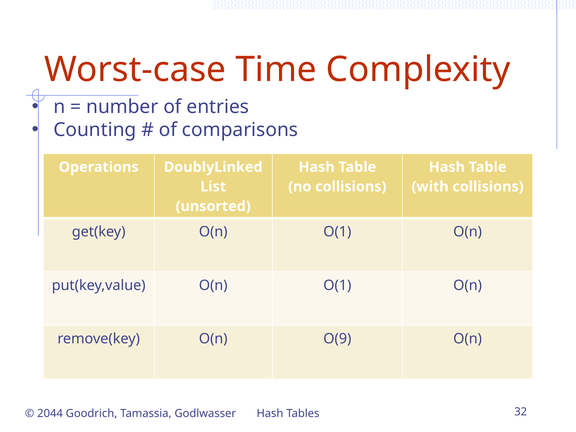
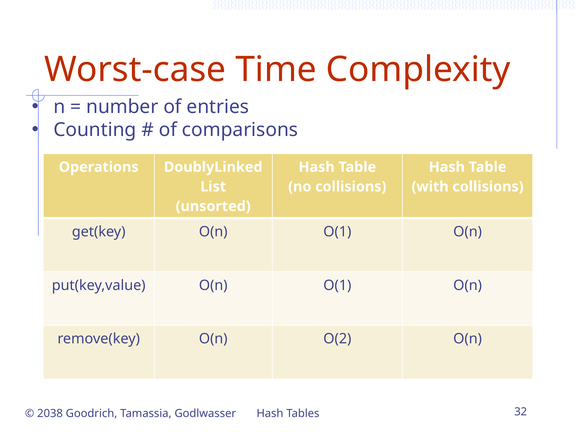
O(9: O(9 -> O(2 (337, 339)
2044: 2044 -> 2038 (50, 414)
